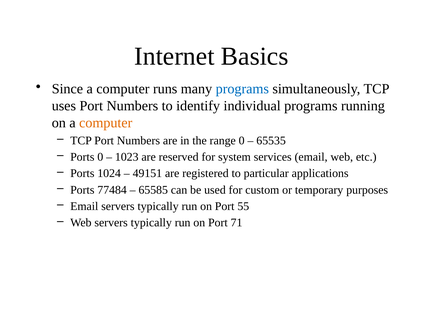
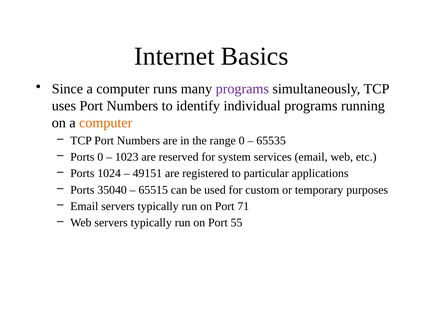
programs colour: blue -> purple (242, 89)
77484: 77484 -> 35040 (112, 190)
65585: 65585 -> 65515 (153, 190)
55: 55 -> 71 (243, 206)
71: 71 -> 55 (237, 223)
